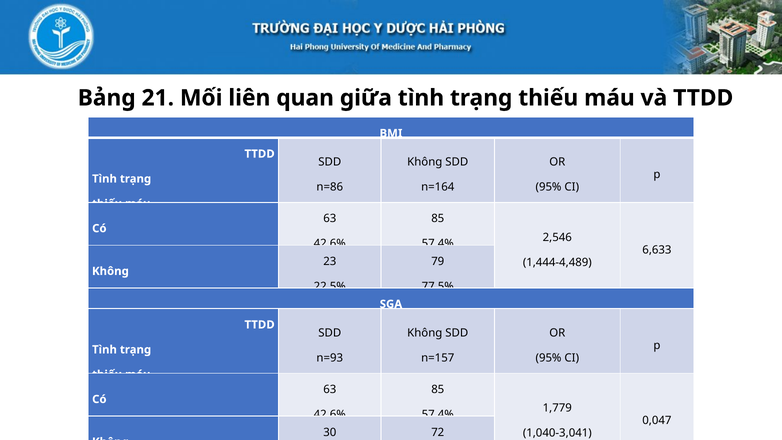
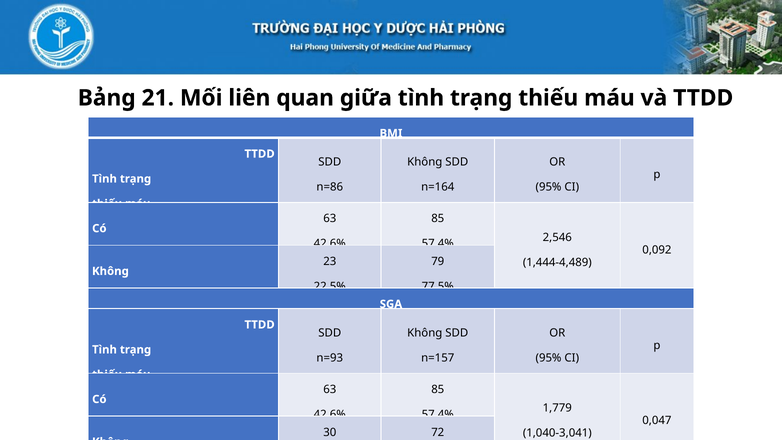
6,633: 6,633 -> 0,092 (657, 250)
